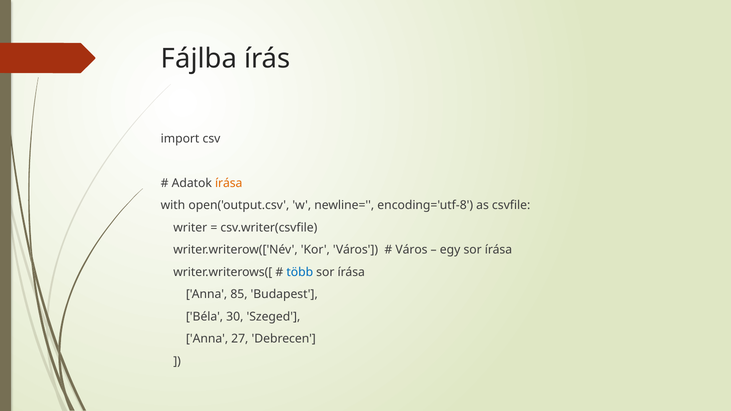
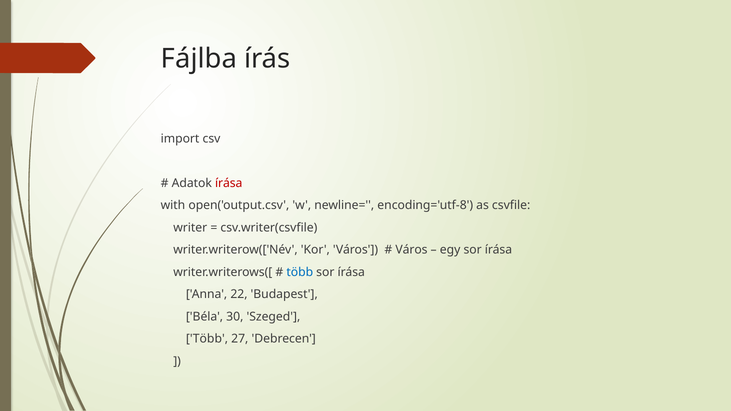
írása colour: orange -> red (229, 183)
85: 85 -> 22 (239, 294)
Anna: Anna -> Több (207, 339)
